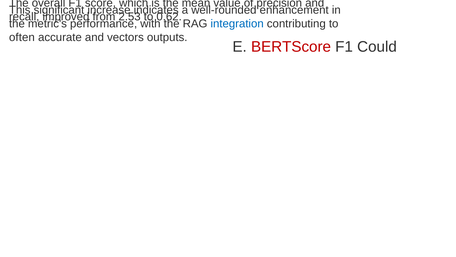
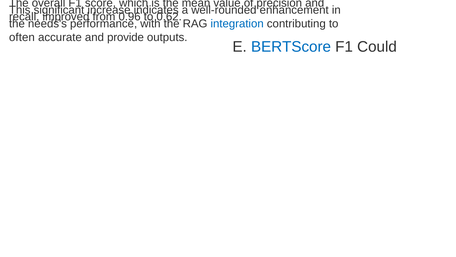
2.53: 2.53 -> 0.96 (130, 17)
metric's: metric's -> needs's (47, 24)
vectors: vectors -> provide (126, 37)
BERTScore colour: red -> blue (291, 47)
